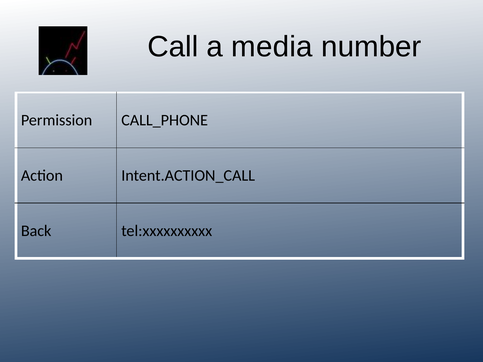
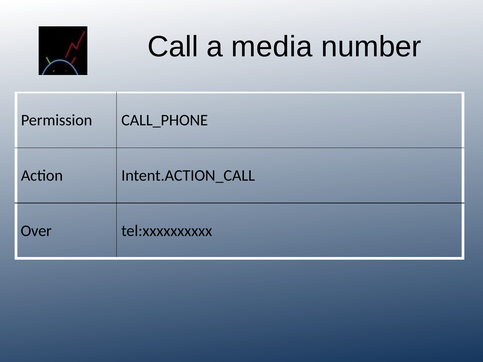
Back: Back -> Over (36, 231)
